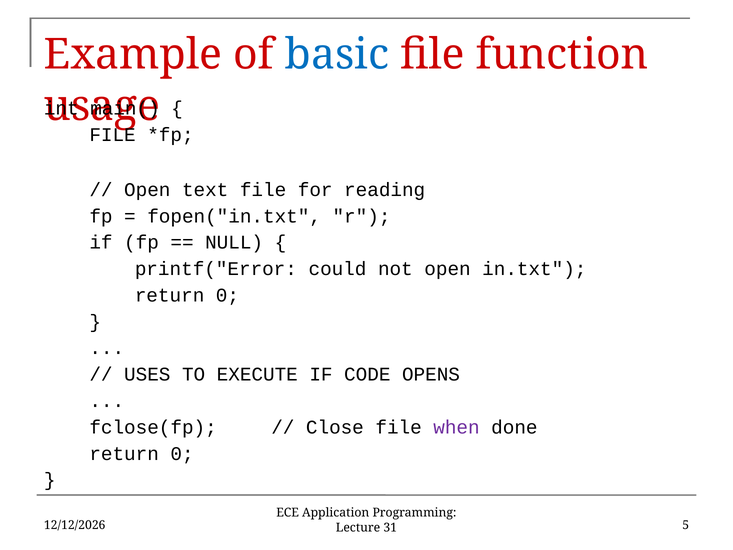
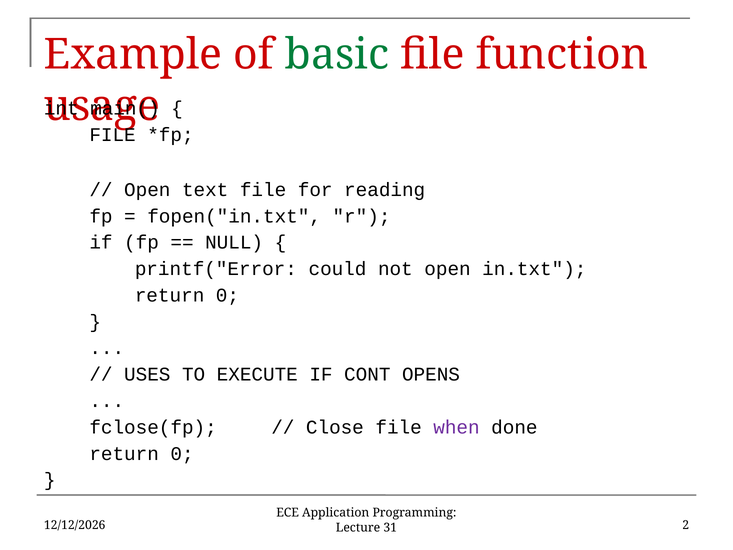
basic colour: blue -> green (337, 55)
CODE: CODE -> CONT (367, 374)
5: 5 -> 2 (686, 525)
